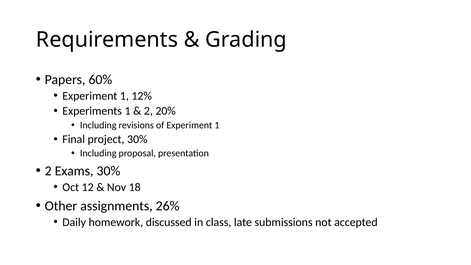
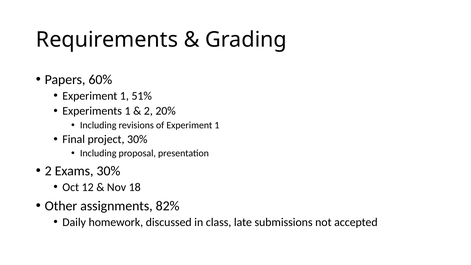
12%: 12% -> 51% (142, 96)
26%: 26% -> 82% (168, 206)
